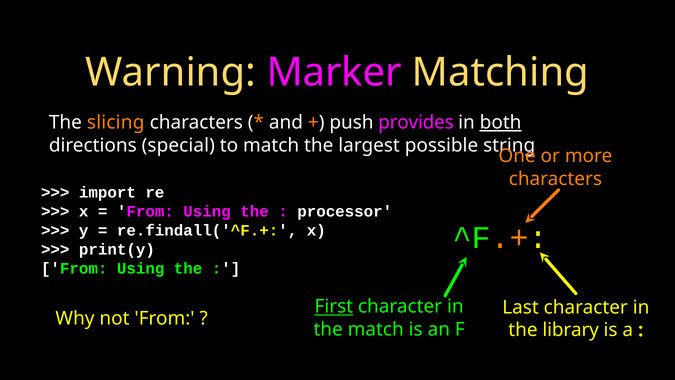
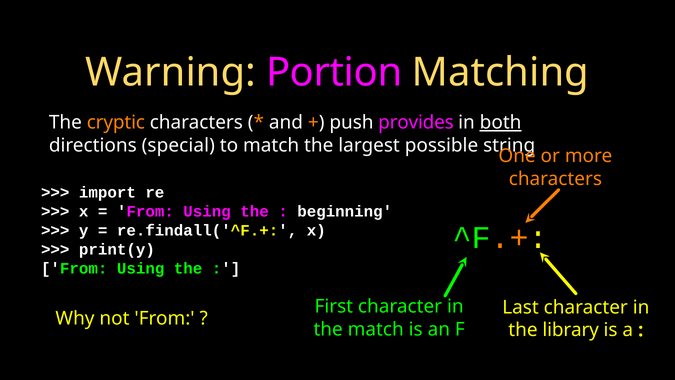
Marker: Marker -> Portion (334, 72)
slicing: slicing -> cryptic (116, 122)
processor: processor -> beginning (345, 211)
First underline: present -> none (334, 306)
